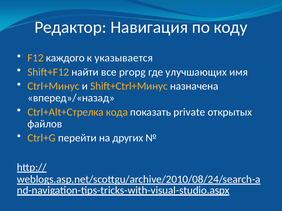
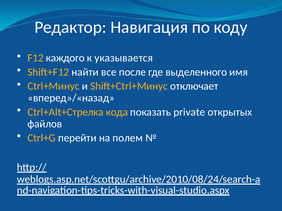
propg: propg -> после (132, 72)
улучшающих: улучшающих -> выделенного (196, 72)
назначена: назначена -> отключает (194, 86)
других: других -> полем (128, 138)
